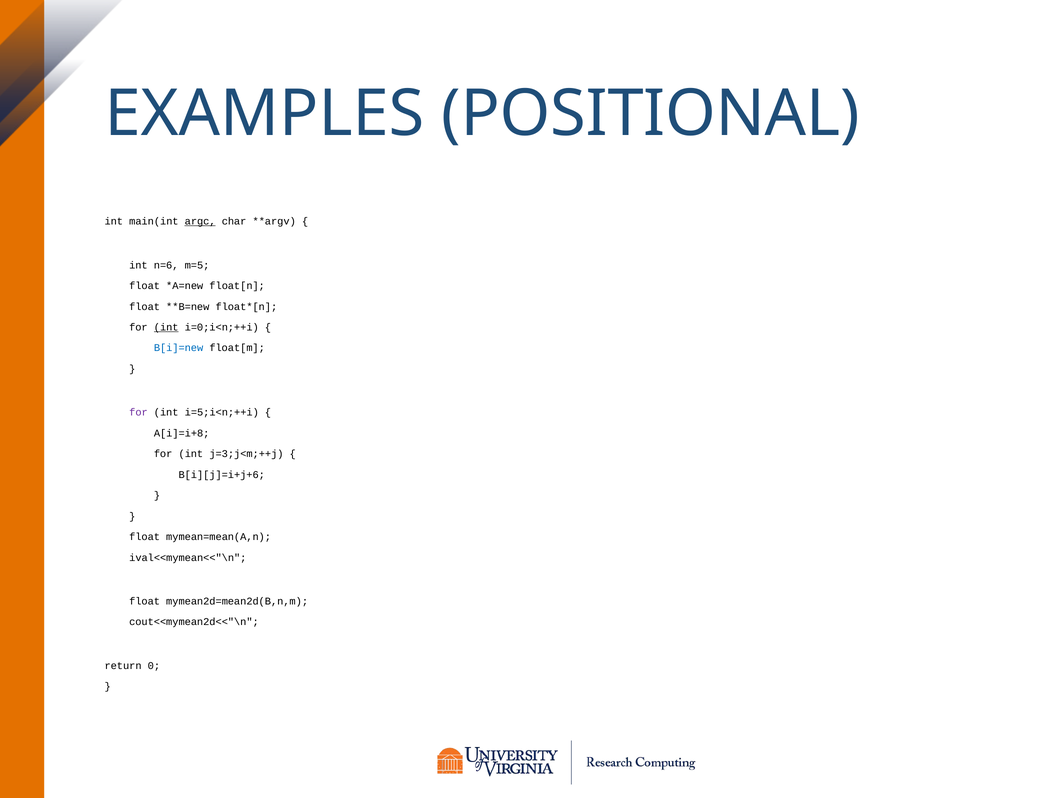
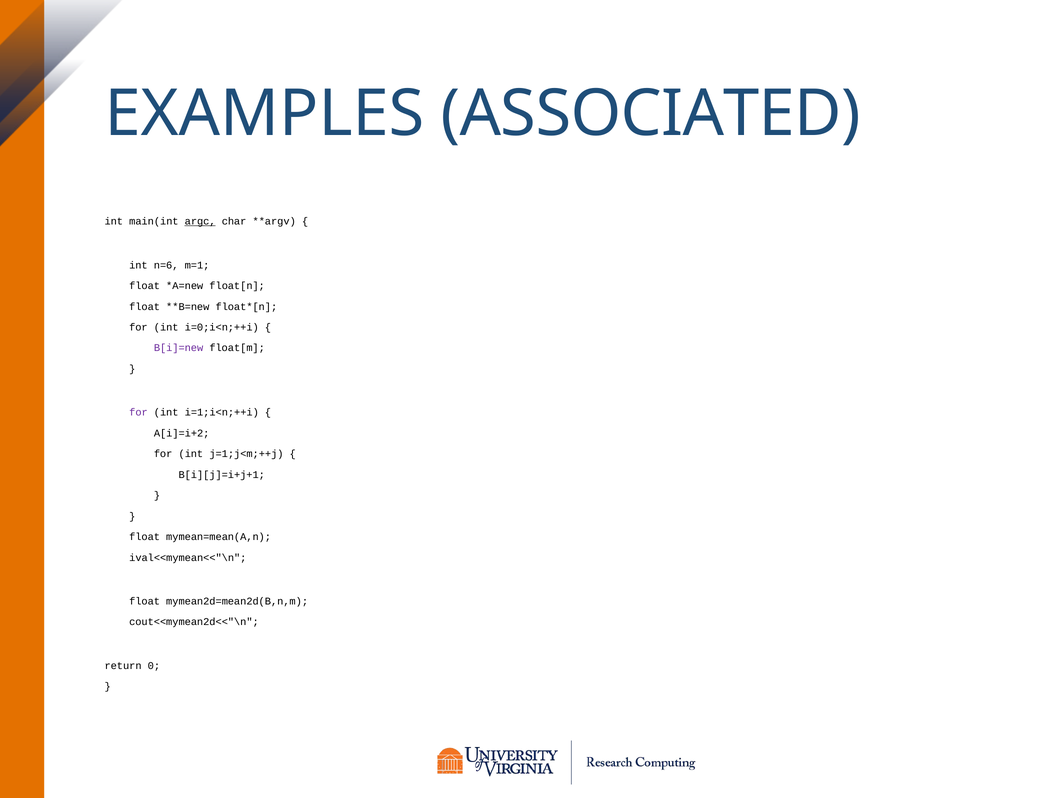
POSITIONAL: POSITIONAL -> ASSOCIATED (651, 114)
m=5: m=5 -> m=1 (197, 265)
int underline: present -> none (166, 327)
B[i]=new colour: blue -> purple (179, 348)
i=5;i<n;++i: i=5;i<n;++i -> i=1;i<n;++i (222, 413)
A[i]=i+8: A[i]=i+8 -> A[i]=i+2 (182, 433)
j=3;j<m;++j: j=3;j<m;++j -> j=1;j<m;++j (246, 454)
B[i][j]=i+j+6: B[i][j]=i+j+6 -> B[i][j]=i+j+1 (222, 475)
